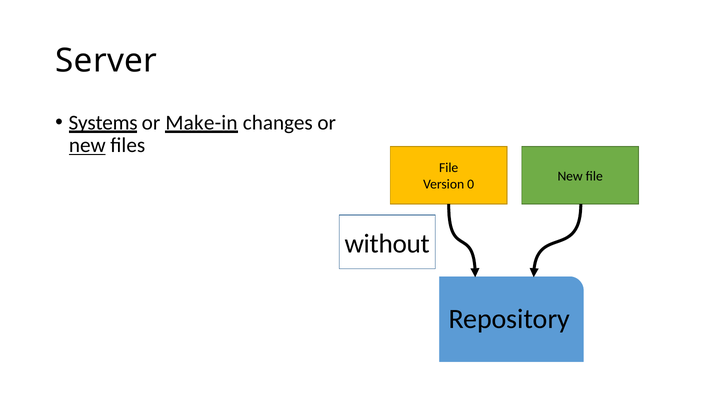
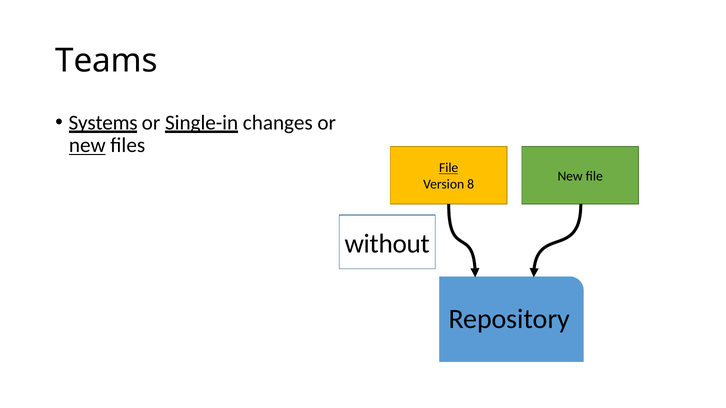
Server: Server -> Teams (107, 61)
Make-in: Make-in -> Single-in (202, 123)
File underline: none -> present (449, 168)
0: 0 -> 8 (471, 184)
